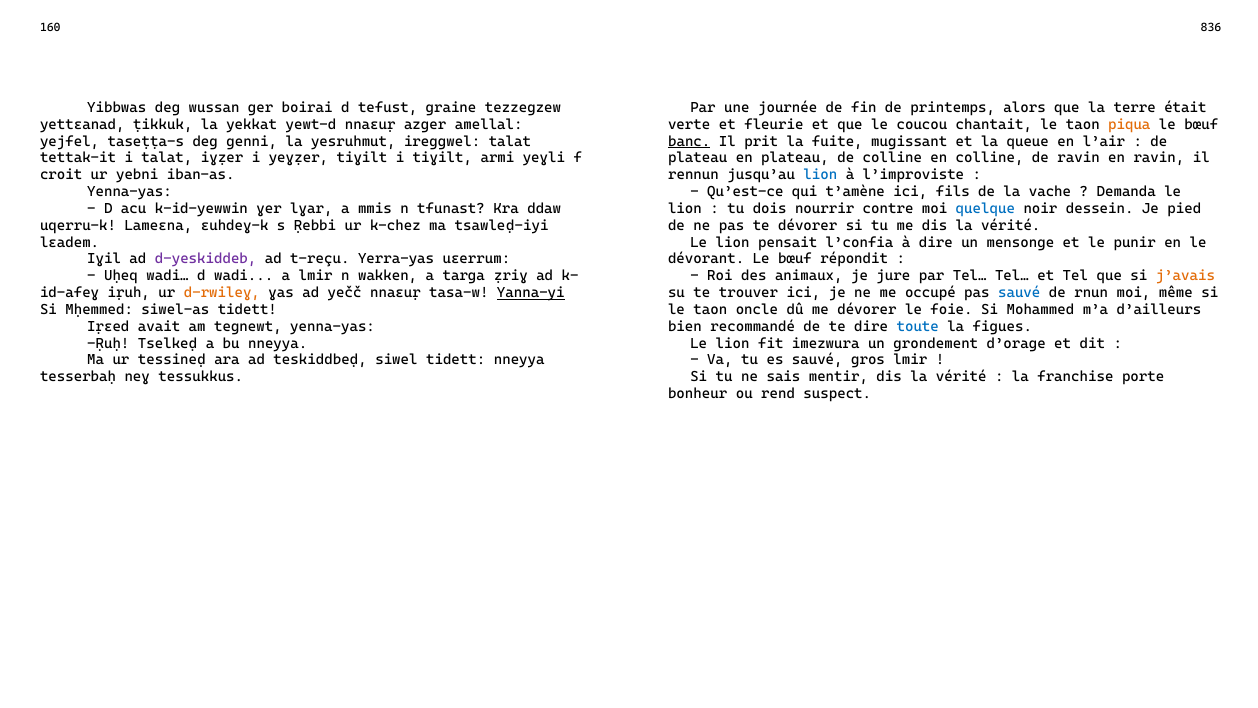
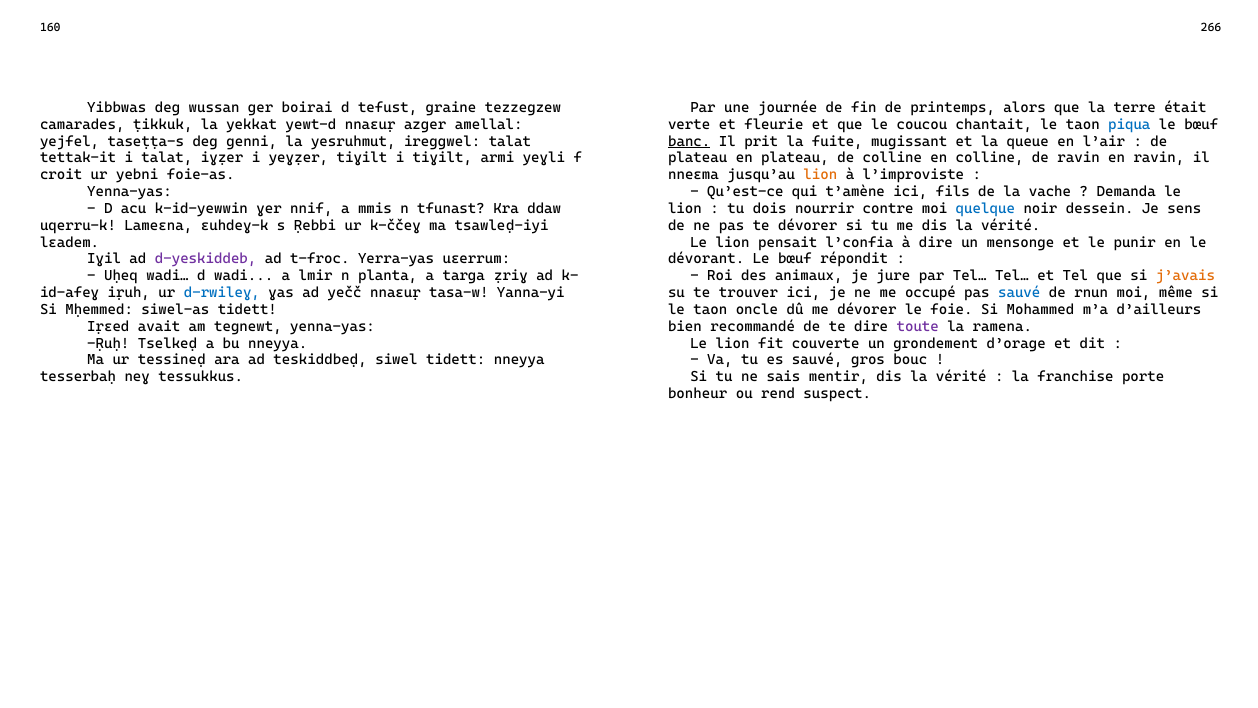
836: 836 -> 266 (1211, 27)
yettɛanad: yettɛanad -> camarades (82, 124)
piqua colour: orange -> blue (1129, 124)
iban-as: iban-as -> foie-as (201, 175)
rennun: rennun -> nneɛma (693, 175)
lion colour: blue -> orange (820, 175)
lɣar: lɣar -> nnif (311, 209)
pied: pied -> sens (1184, 209)
k-chez: k-chez -> k-ččeɣ (395, 225)
t-reçu: t-reçu -> t-froc (320, 259)
wakken: wakken -> planta (388, 276)
d-rwileɣ colour: orange -> blue (222, 293)
Yanna-yi underline: present -> none (531, 293)
toute colour: blue -> purple (918, 326)
figues: figues -> ramena (1002, 326)
imezwura: imezwura -> couverte (826, 343)
gros lmir: lmir -> bouc (910, 360)
